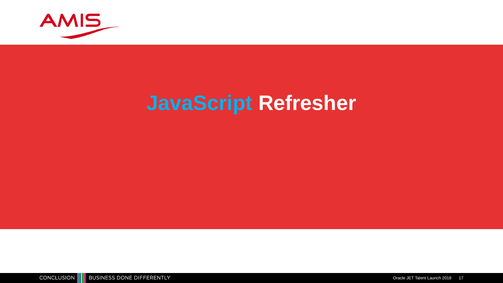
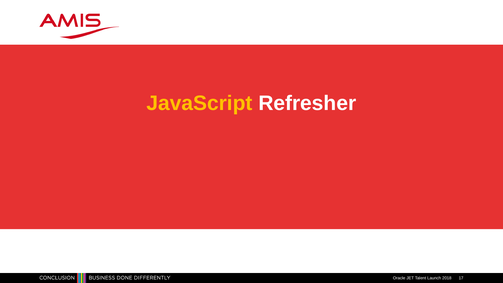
JavaScript colour: light blue -> yellow (200, 103)
